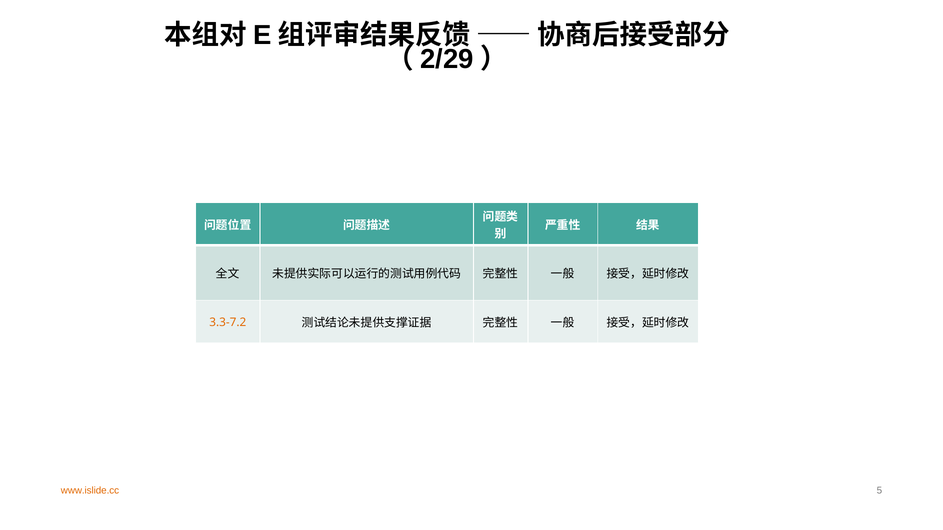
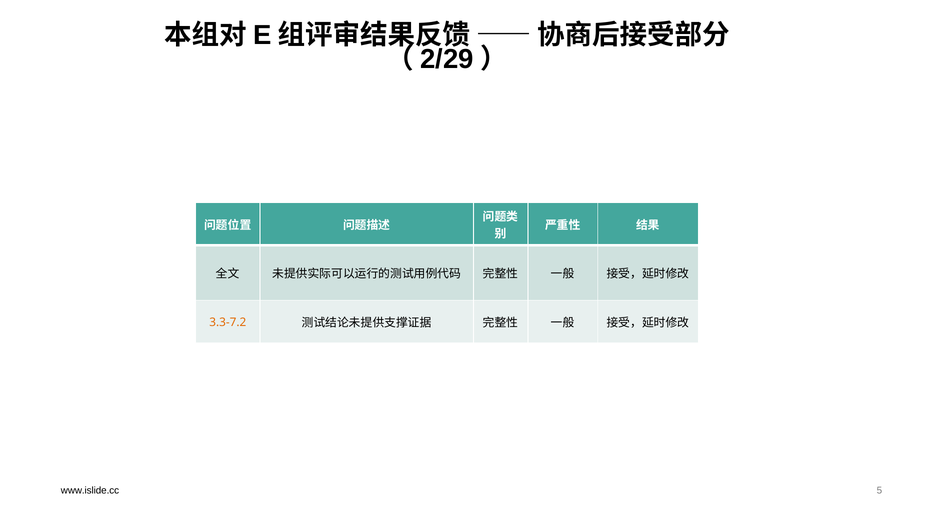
www.islide.cc colour: orange -> black (90, 491)
